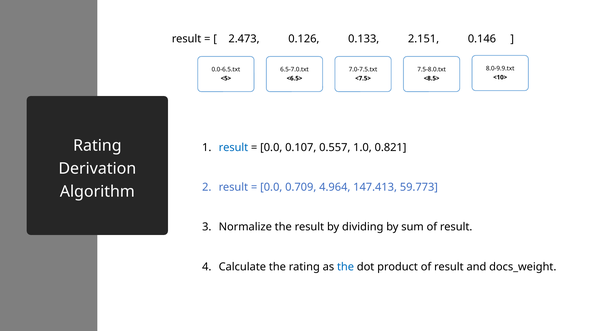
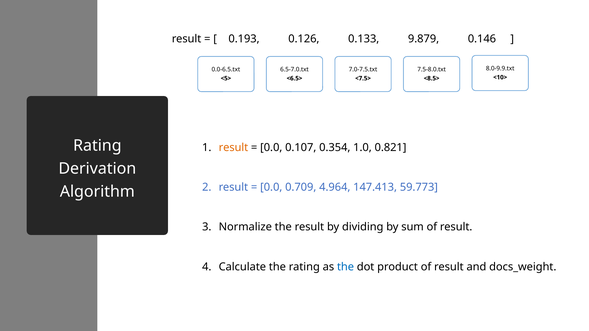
2.473: 2.473 -> 0.193 (244, 39)
2.151: 2.151 -> 9.879 (424, 39)
result colour: blue -> orange (233, 148)
0.557: 0.557 -> 0.354 (335, 148)
